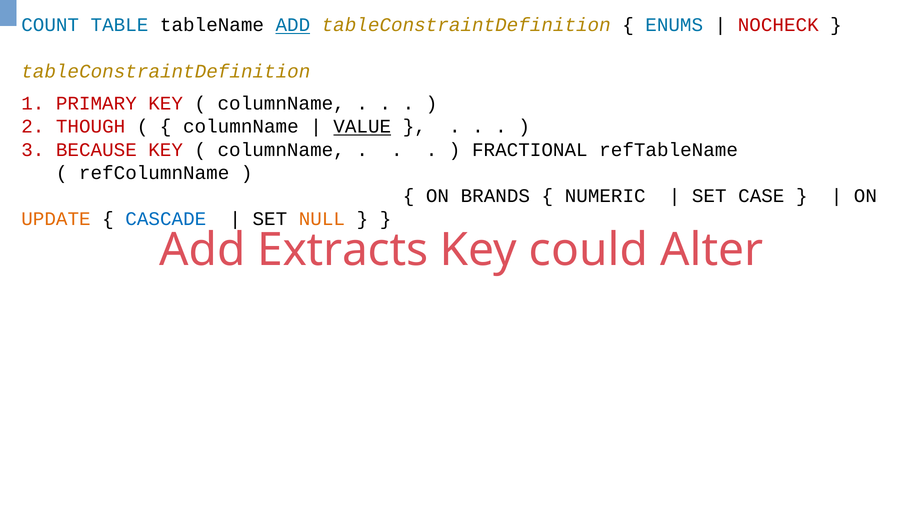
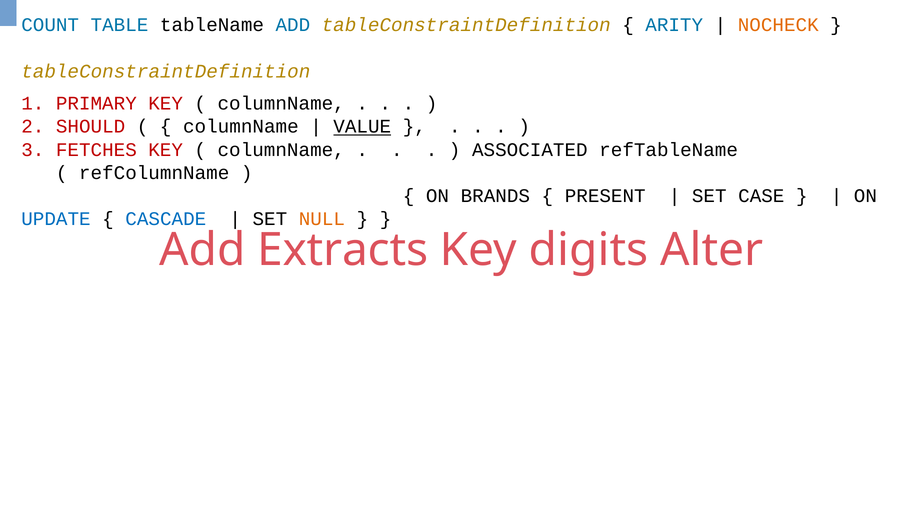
ADD underline: present -> none (293, 25)
ENUMS: ENUMS -> ARITY (674, 25)
NOCHECK colour: red -> orange (778, 25)
THOUGH: THOUGH -> SHOULD (91, 127)
BECAUSE: BECAUSE -> FETCHES (96, 150)
FRACTIONAL: FRACTIONAL -> ASSOCIATED (530, 150)
NUMERIC: NUMERIC -> PRESENT (605, 196)
UPDATE colour: orange -> blue (56, 219)
could: could -> digits (589, 250)
